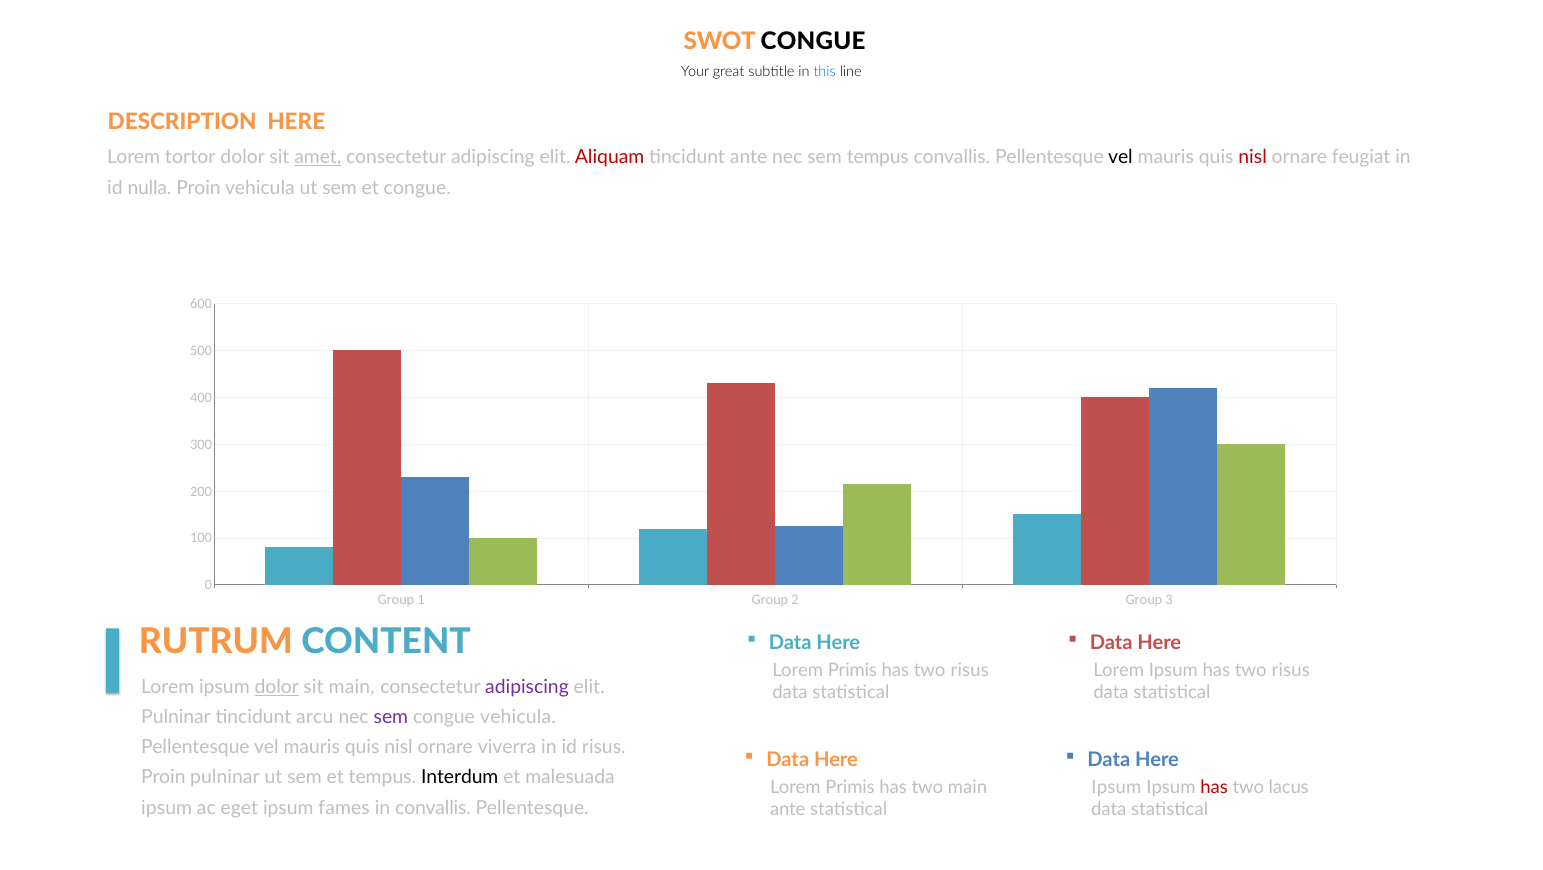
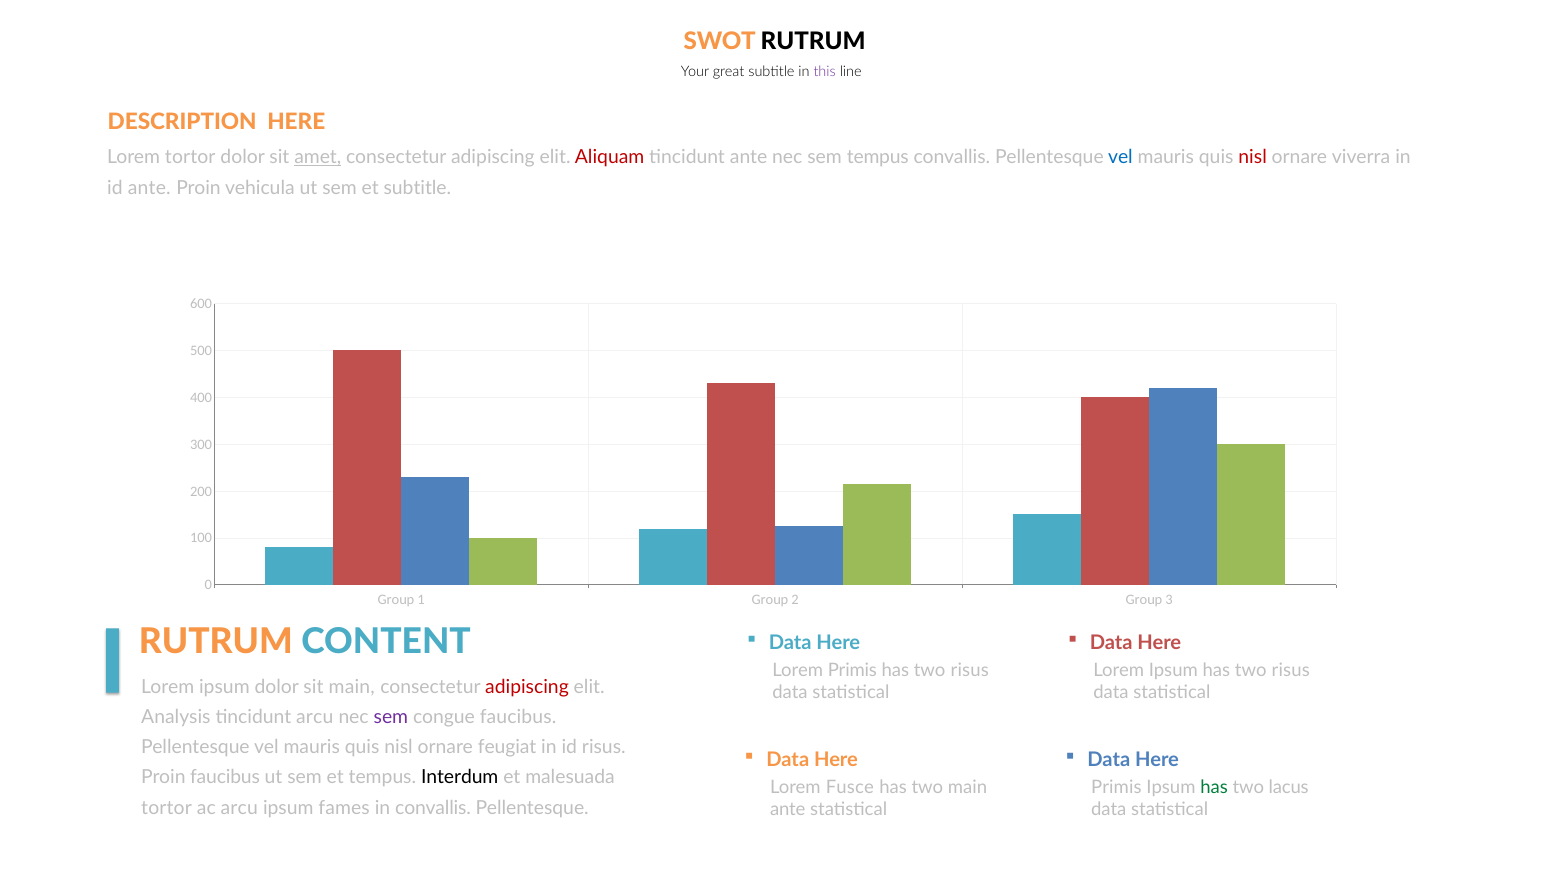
SWOT CONGUE: CONGUE -> RUTRUM (813, 41)
this colour: blue -> purple (825, 72)
vel colour: black -> blue (1121, 158)
feugiat: feugiat -> viverra (1361, 158)
id nulla: nulla -> ante (149, 188)
et congue: congue -> subtitle (417, 188)
dolor underline: present -> none (277, 687)
adipiscing colour: purple -> red (527, 687)
Pulninar: Pulninar -> Analysis (176, 717)
congue vehicula: vehicula -> faucibus (518, 717)
viverra: viverra -> feugiat (507, 747)
Proin pulninar: pulninar -> faucibus (225, 778)
Primis: Primis -> Fusce (850, 787)
Ipsum: Ipsum -> Primis (1116, 787)
has colour: red -> green (1214, 787)
ipsum: ipsum -> tortor (167, 808)
ac eget: eget -> arcu (239, 808)
